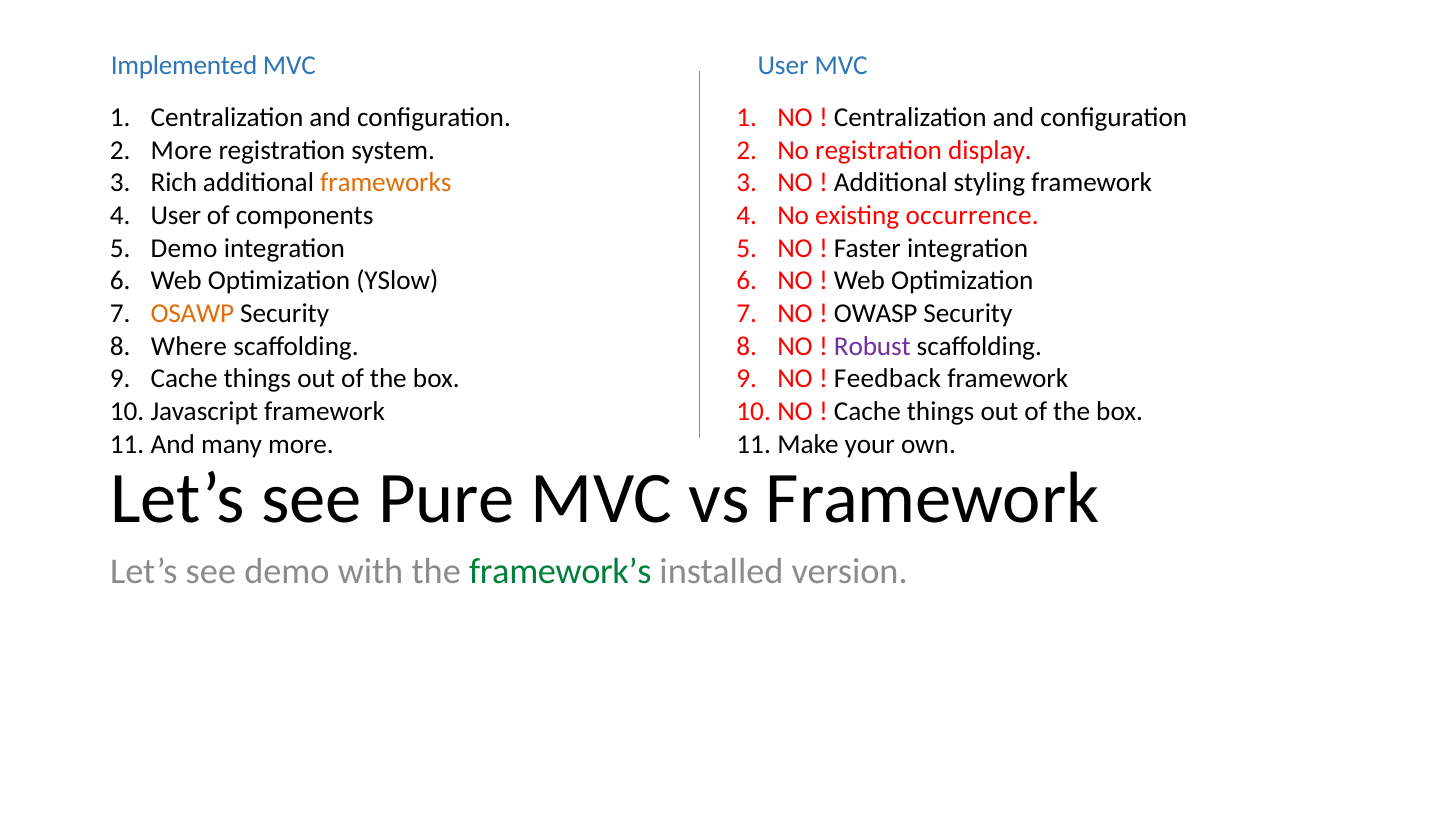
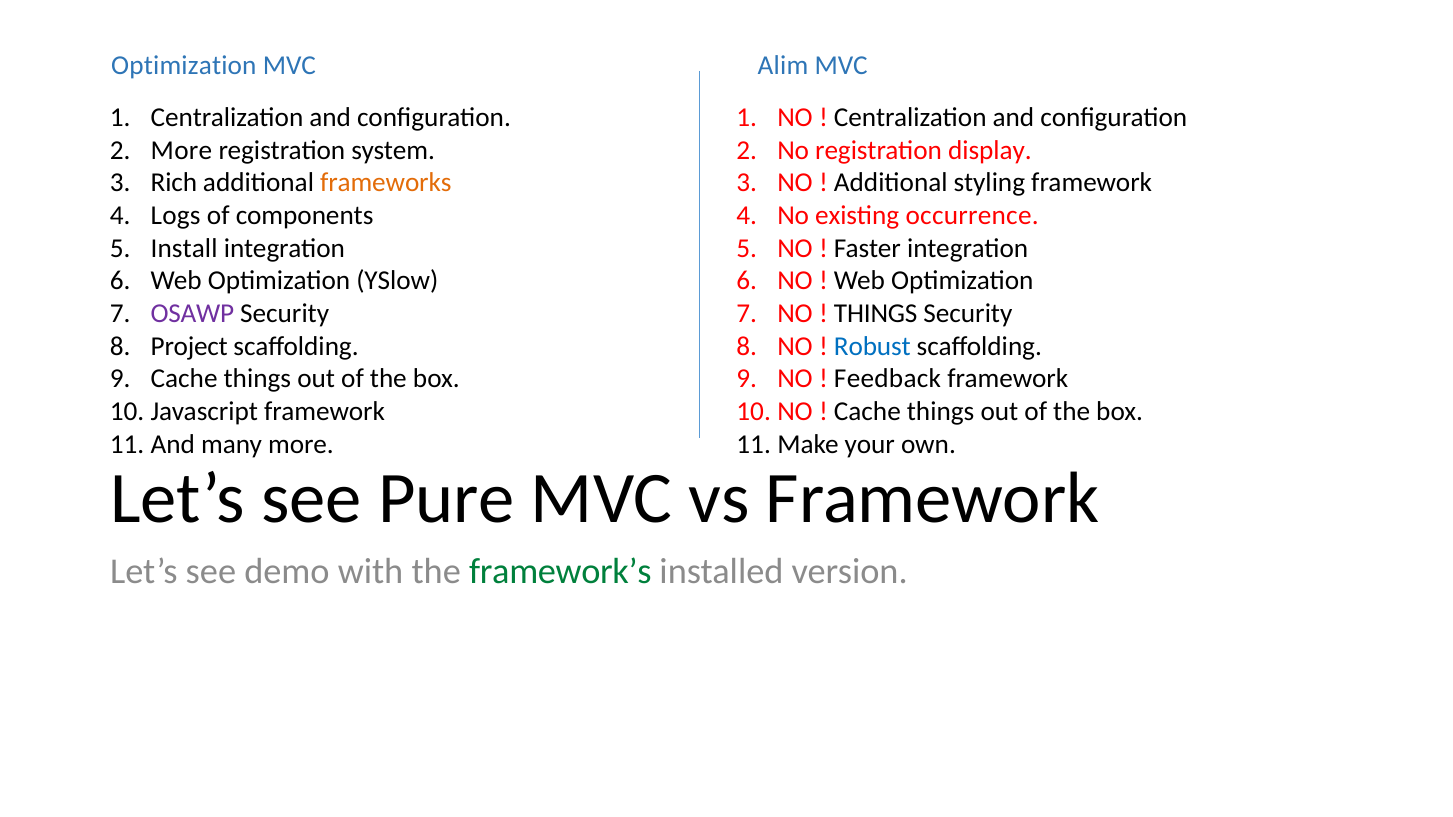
Implemented: Implemented -> Optimization (184, 65)
MVC User: User -> Alim (783, 65)
User: User -> Logs (176, 216)
Demo: Demo -> Install (184, 248)
OSAWP colour: orange -> purple (192, 314)
OWASP: OWASP -> THINGS (876, 314)
Where: Where -> Project (189, 346)
Robust colour: purple -> blue (872, 346)
